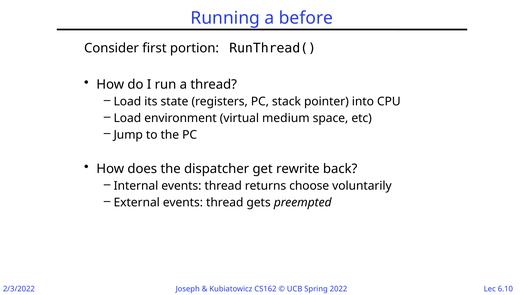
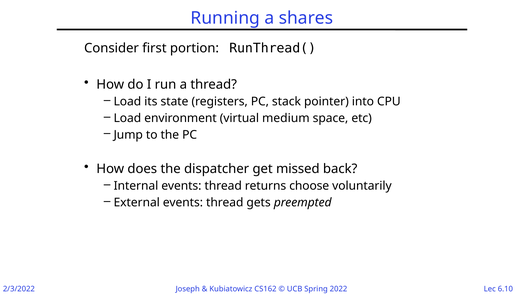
before: before -> shares (306, 18)
rewrite: rewrite -> missed (298, 169)
